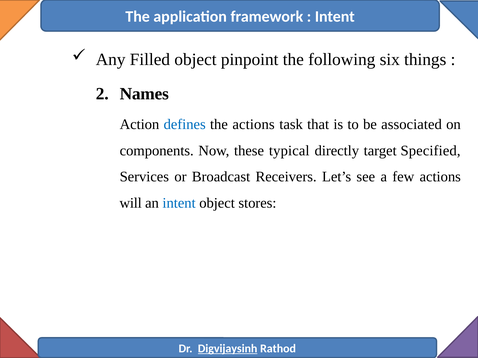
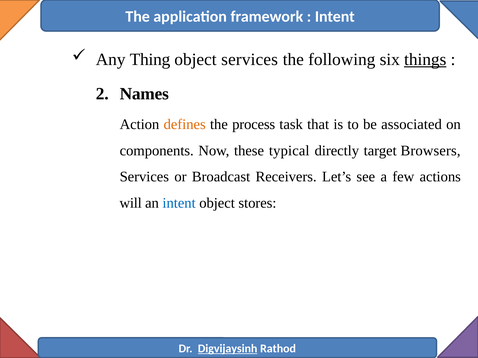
Filled: Filled -> Thing (150, 59)
object pinpoint: pinpoint -> services (250, 59)
things underline: none -> present (425, 59)
defines colour: blue -> orange (185, 125)
the actions: actions -> process (254, 125)
Specified: Specified -> Browsers (431, 151)
